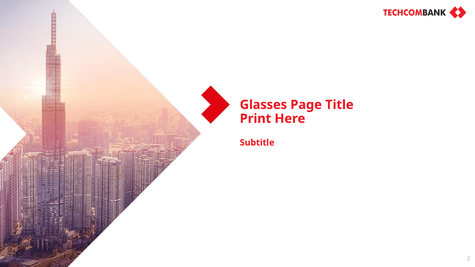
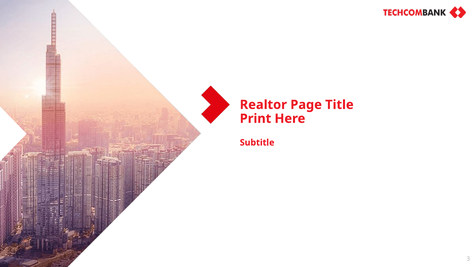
Glasses: Glasses -> Realtor (263, 105)
